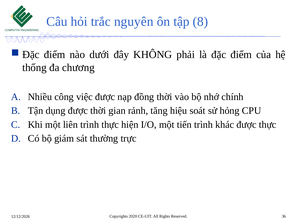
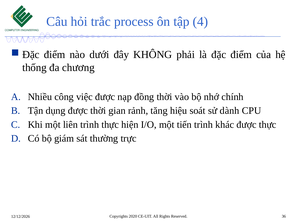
nguyên: nguyên -> process (134, 22)
8: 8 -> 4 (200, 22)
hỏng: hỏng -> dành (230, 111)
